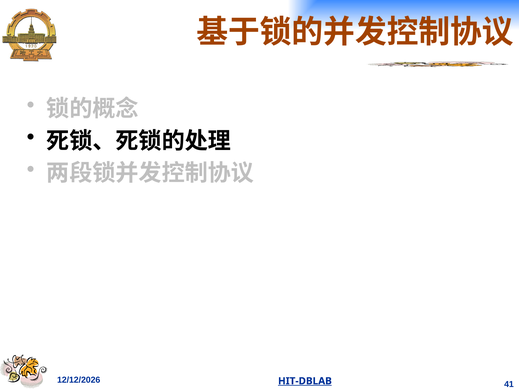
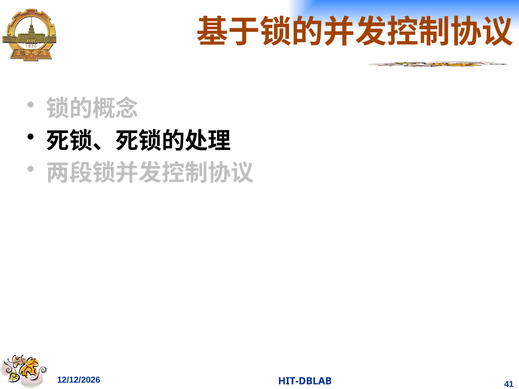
HIT-DBLAB underline: present -> none (305, 381)
